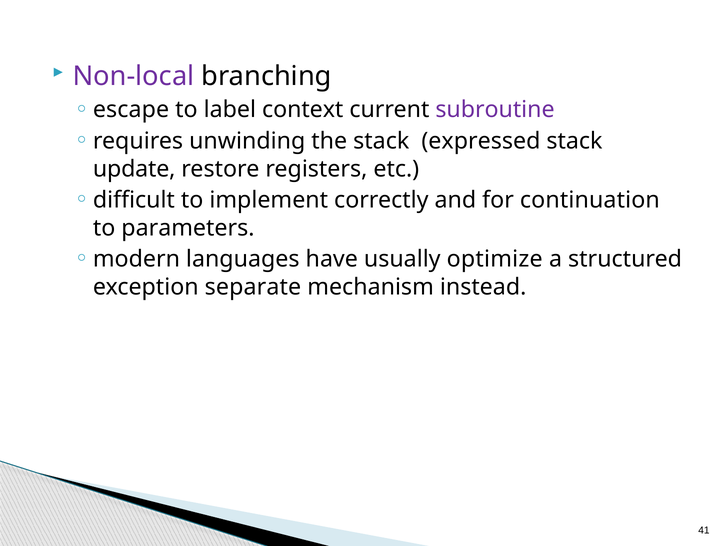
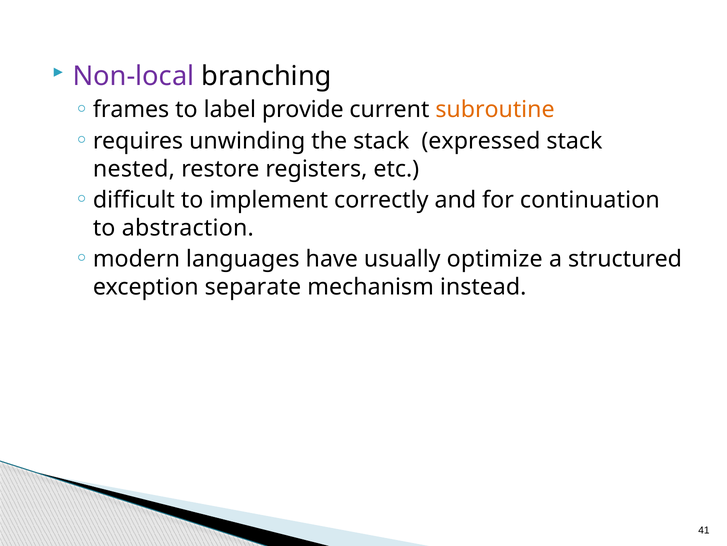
escape: escape -> frames (131, 110)
context: context -> provide (303, 110)
subroutine colour: purple -> orange (495, 110)
update: update -> nested (134, 169)
parameters: parameters -> abstraction (188, 228)
